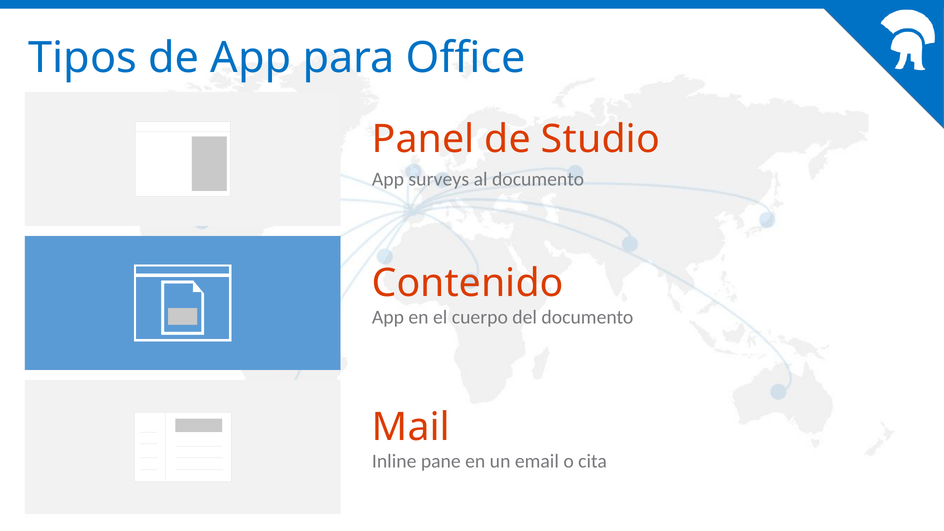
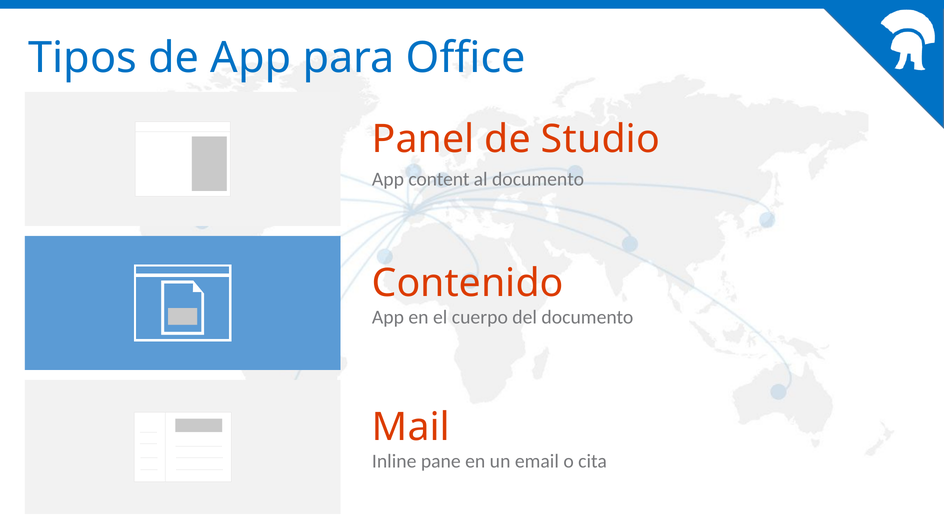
surveys: surveys -> content (439, 179)
